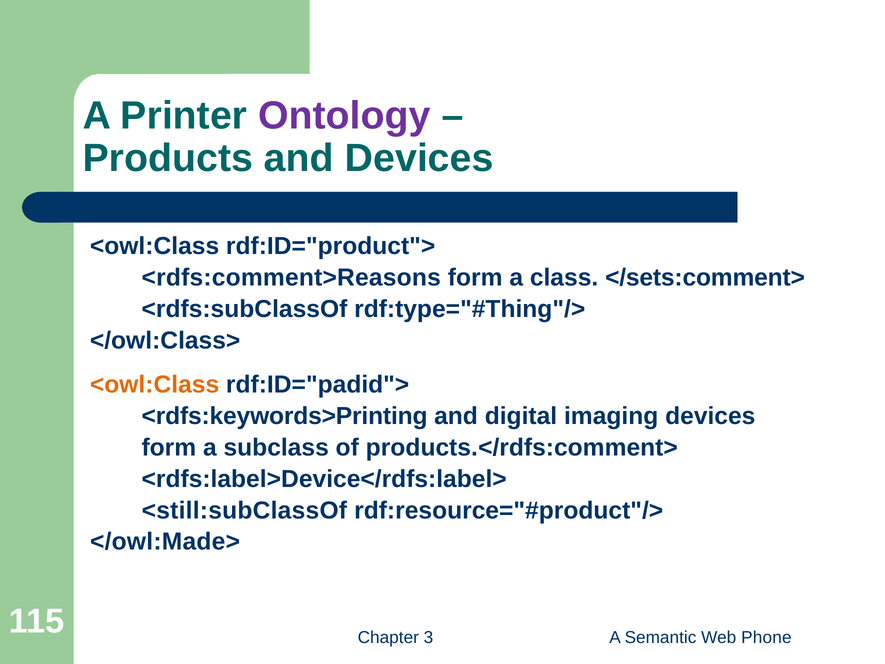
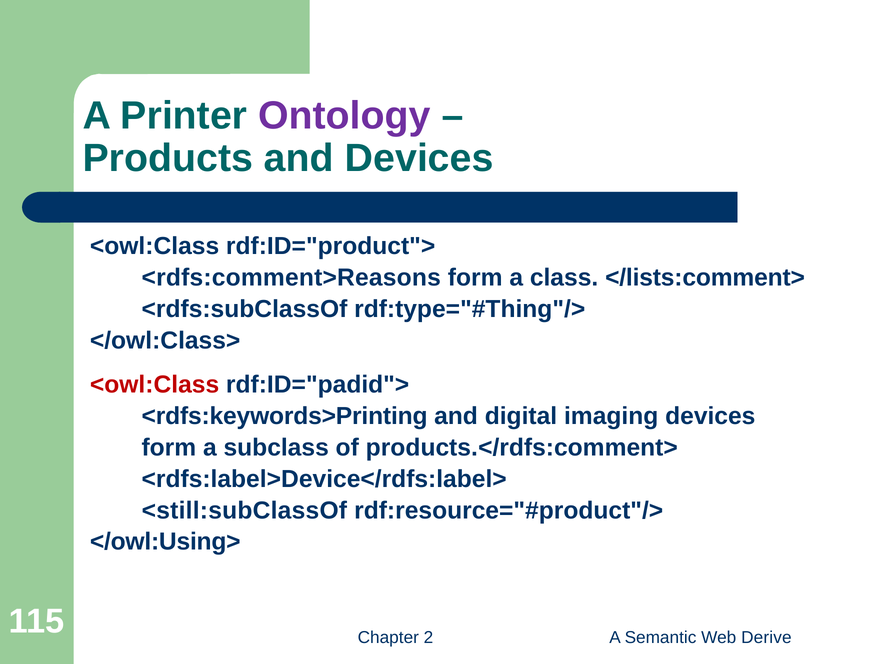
</sets:comment>: </sets:comment> -> </lists:comment> (705, 278)
<owl:Class colour: orange -> red (155, 384)
</owl:Made>: </owl:Made> -> </owl:Using> (165, 542)
3: 3 -> 2 (428, 637)
Phone: Phone -> Derive (766, 637)
